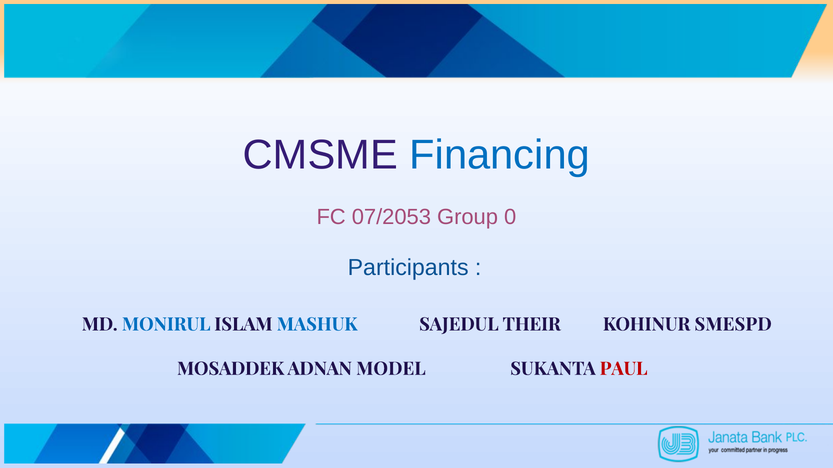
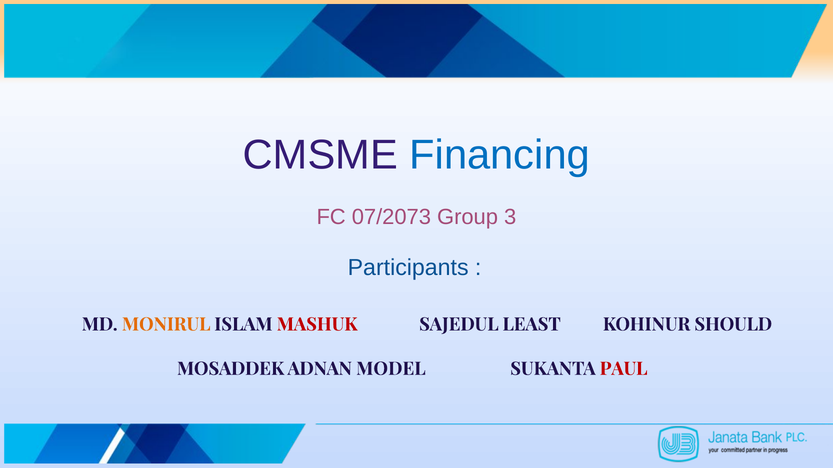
07/2053: 07/2053 -> 07/2073 (391, 217)
0: 0 -> 3 (510, 217)
MONIRUL colour: blue -> orange (166, 325)
MASHUK colour: blue -> red (317, 325)
THEIR: THEIR -> LEAST (532, 325)
SMESPD: SMESPD -> SHOULD (733, 325)
